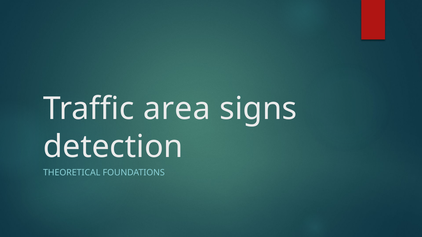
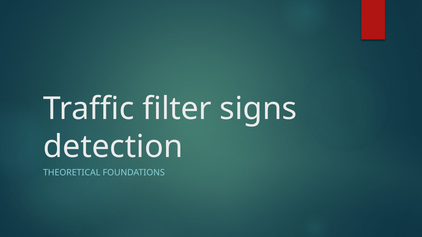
area: area -> filter (177, 109)
